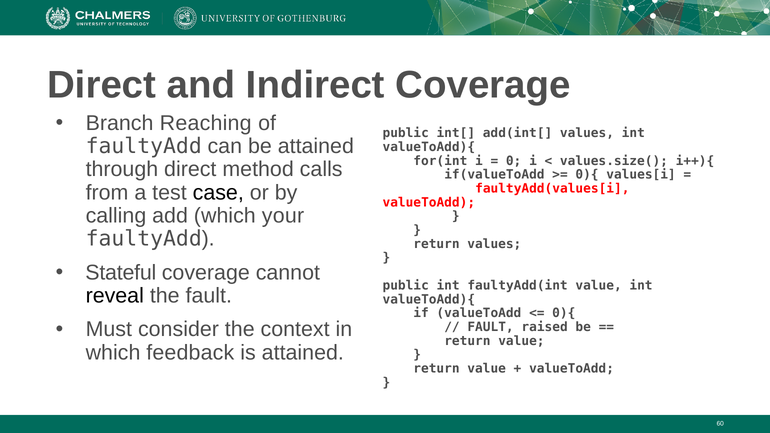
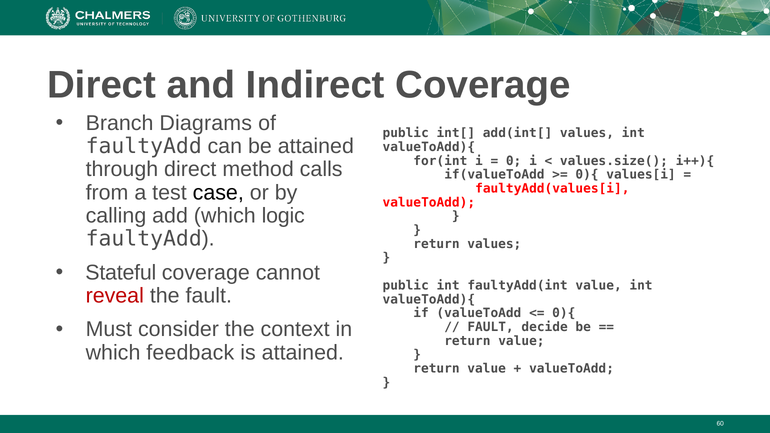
Reaching: Reaching -> Diagrams (206, 123)
your: your -> logic (283, 216)
reveal colour: black -> red (115, 296)
raised: raised -> decide (545, 327)
